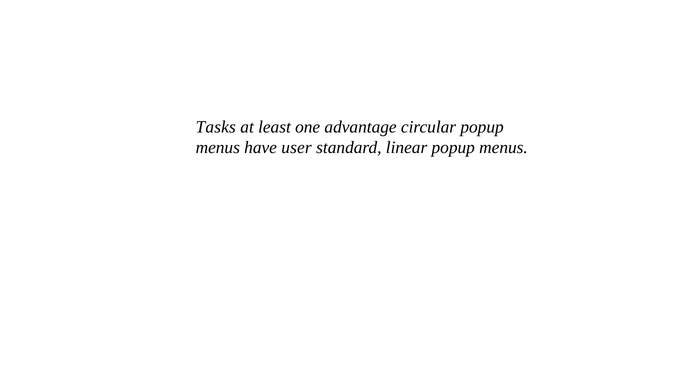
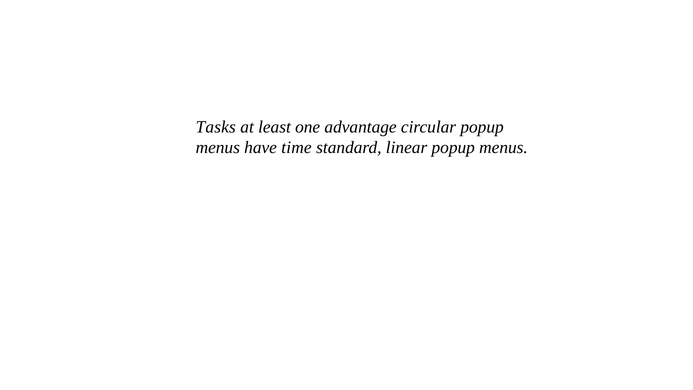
user: user -> time (296, 148)
